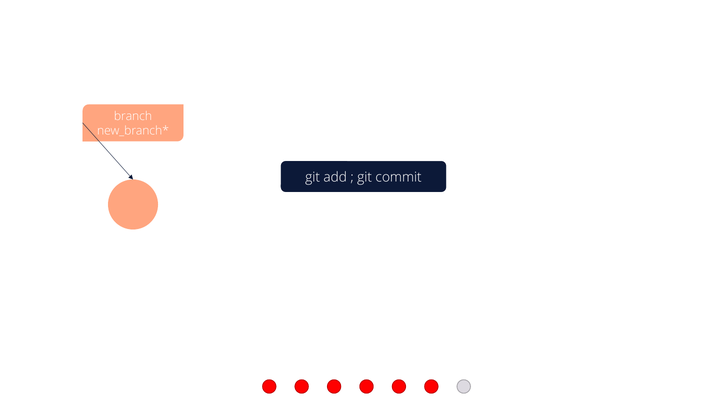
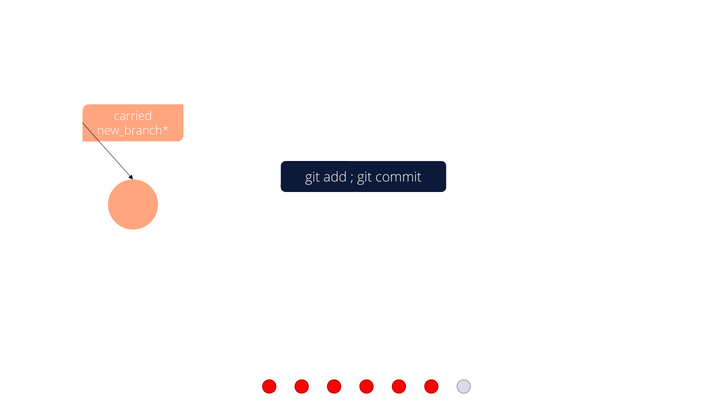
branch: branch -> carried (133, 116)
